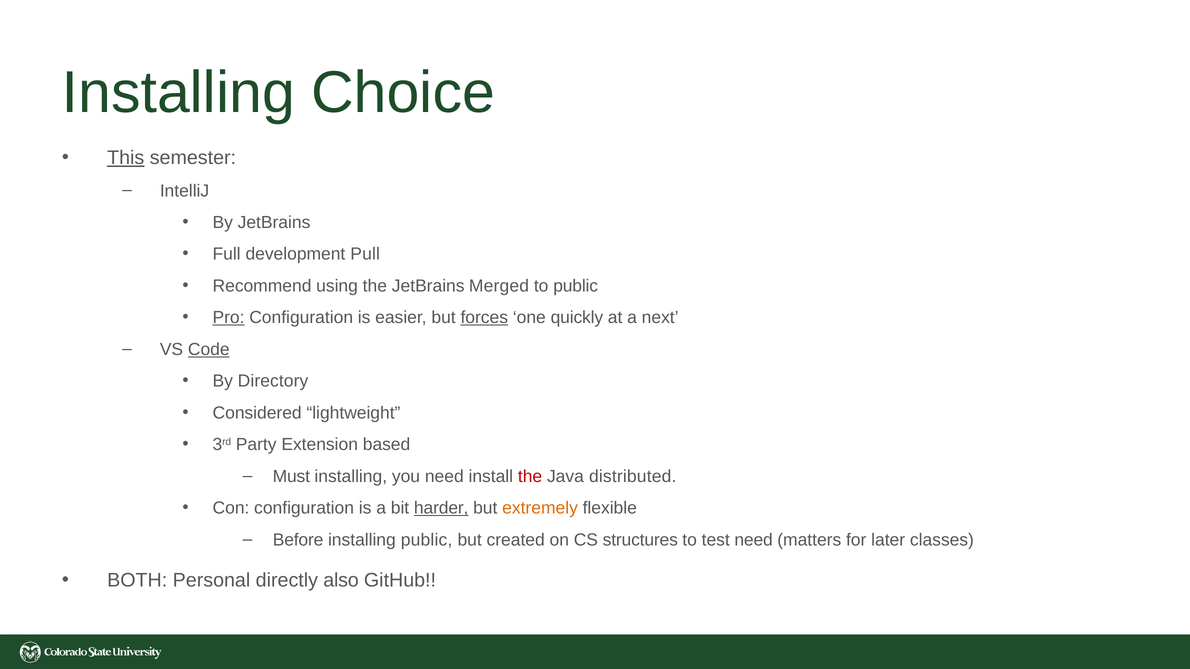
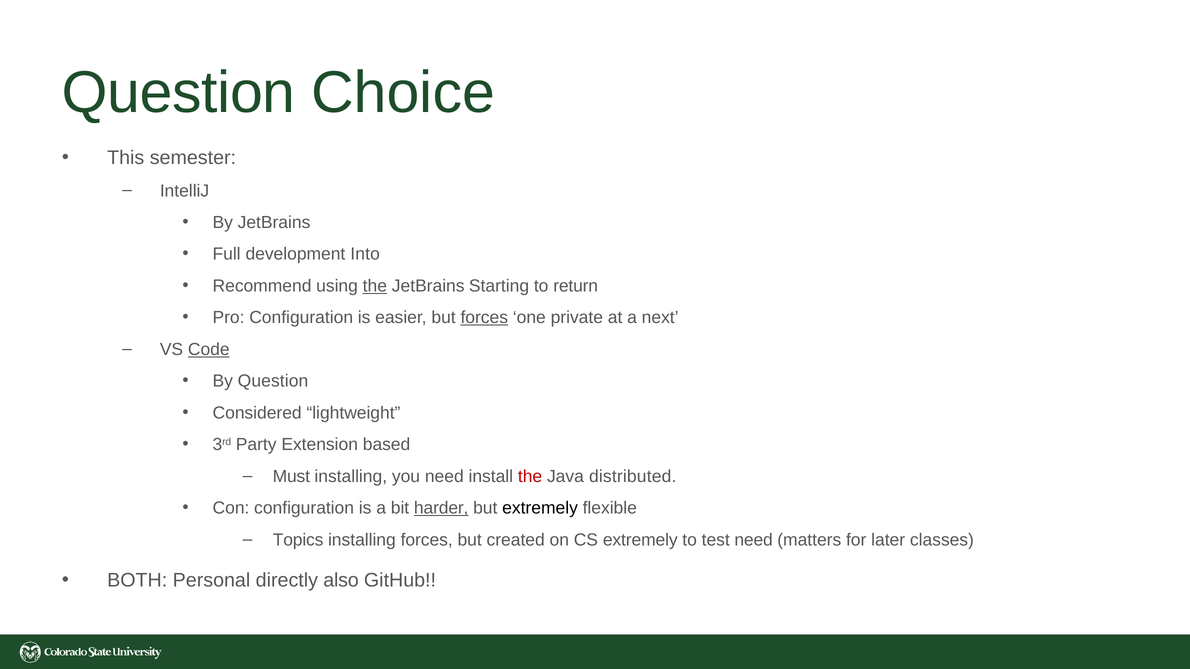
Installing: Installing -> Question (179, 93)
This underline: present -> none (126, 158)
Pull: Pull -> Into (365, 254)
the underline: none -> present (375, 286)
Merged: Merged -> Starting (499, 286)
to public: public -> return (576, 286)
Pro underline: present -> none (229, 318)
quickly: quickly -> private (577, 318)
By Directory: Directory -> Question (273, 381)
extremely colour: orange -> black (540, 508)
Before: Before -> Topics (298, 540)
installing public: public -> forces (427, 540)
CS structures: structures -> extremely (640, 540)
